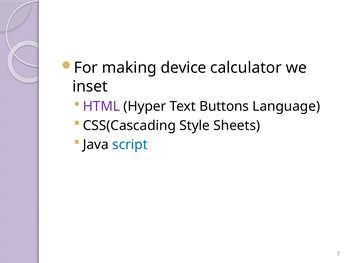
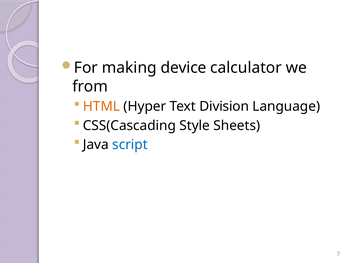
inset: inset -> from (90, 86)
HTML colour: purple -> orange (101, 106)
Buttons: Buttons -> Division (224, 106)
